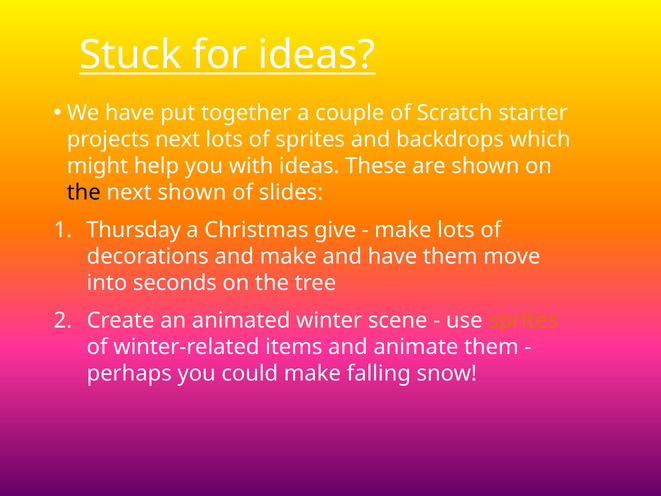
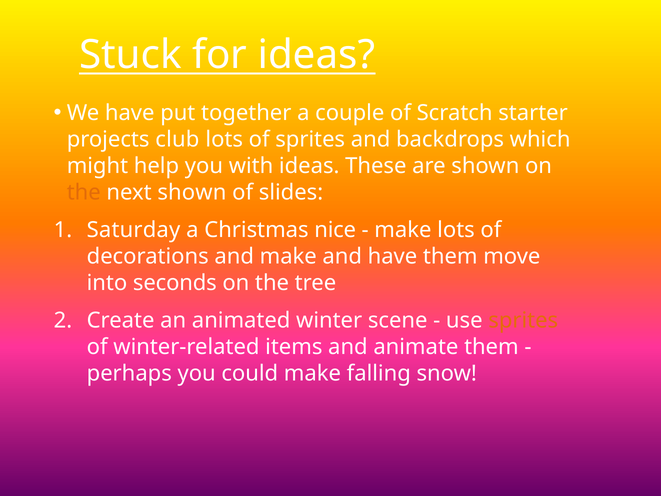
projects next: next -> club (177, 140)
the colour: black -> orange (84, 192)
Thursday: Thursday -> Saturday (133, 230)
give: give -> nice (335, 230)
